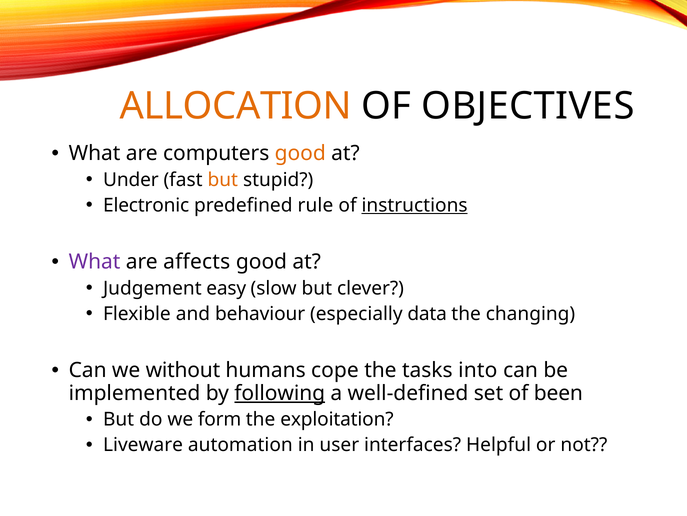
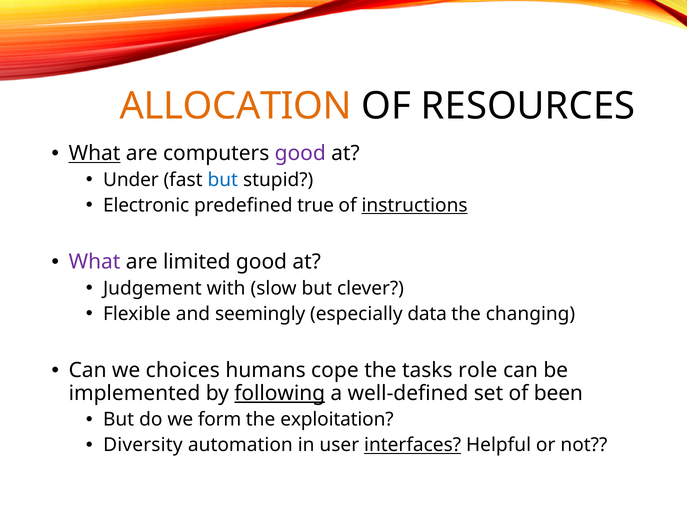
OBJECTIVES: OBJECTIVES -> RESOURCES (528, 106)
What underline: none -> present (95, 153)
good colour: orange -> purple (300, 153)
but colour: orange -> blue (223, 180)
rule: rule -> true (316, 205)
affects: affects -> limited (197, 262)
easy: easy -> with (226, 288)
behaviour: behaviour -> seemingly (260, 313)
without: without -> choices (183, 370)
into: into -> role (478, 370)
Liveware: Liveware -> Diversity (143, 444)
interfaces underline: none -> present (413, 444)
